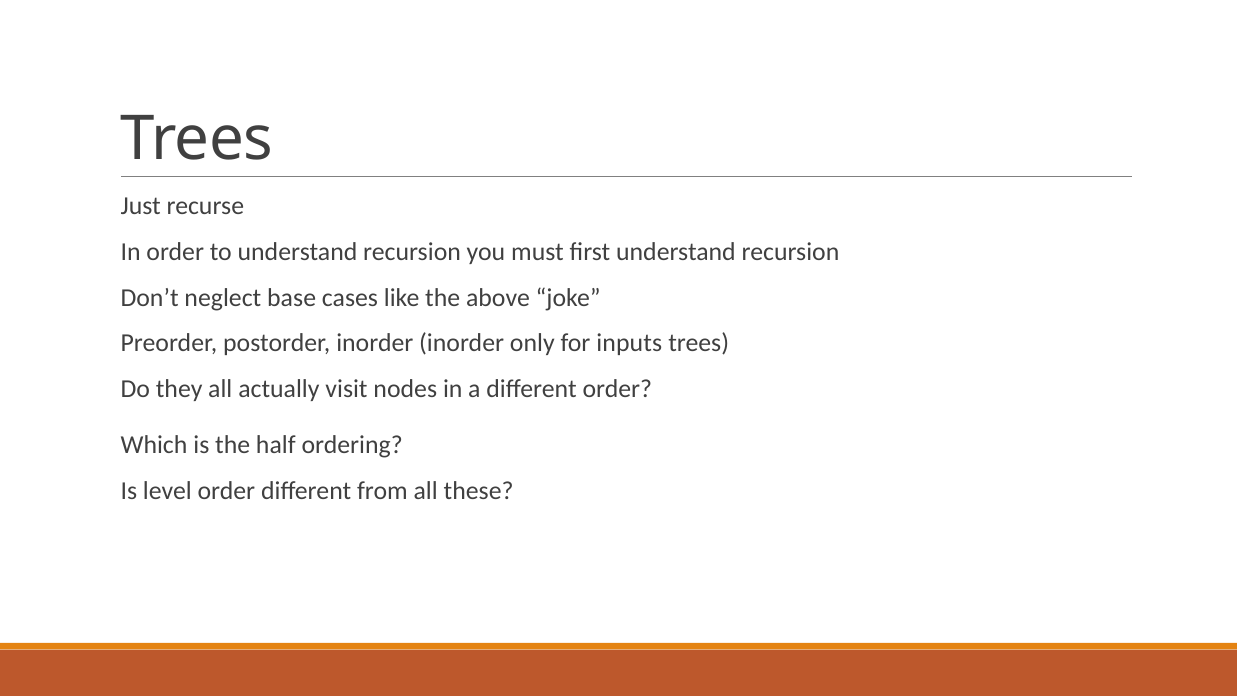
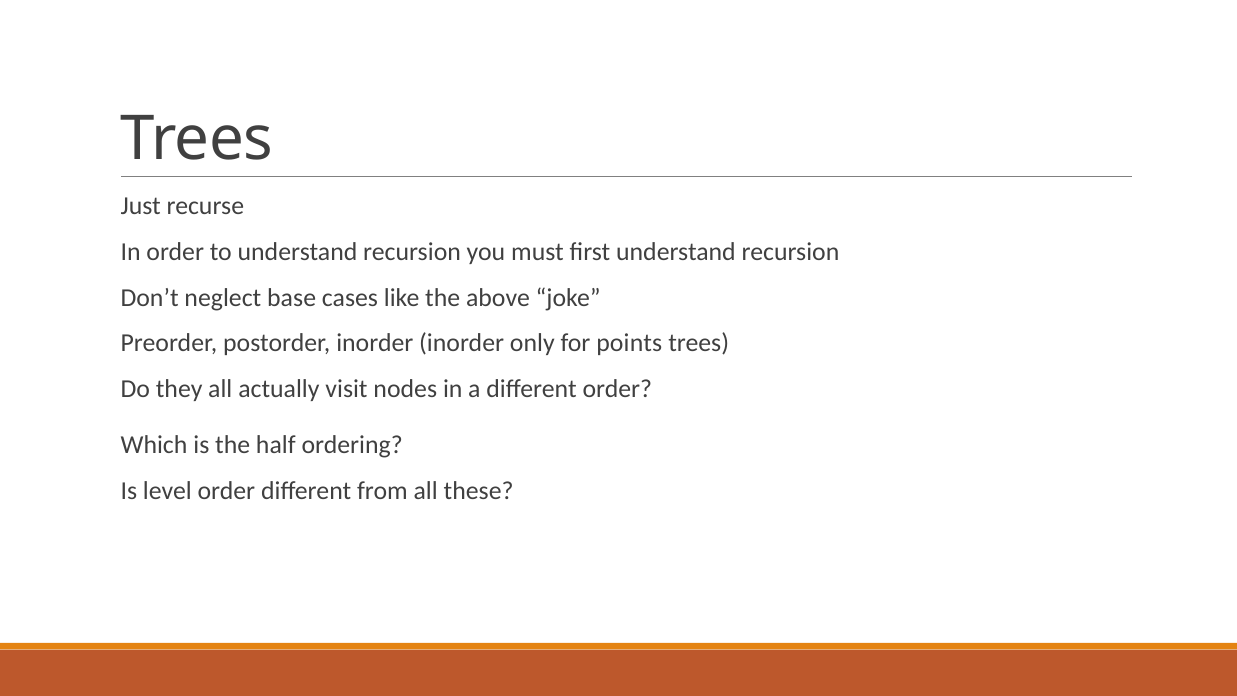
inputs: inputs -> points (629, 343)
